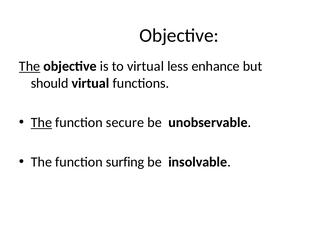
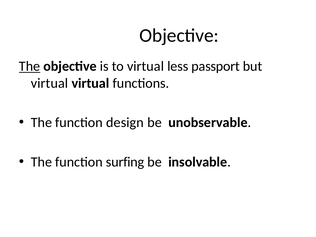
enhance: enhance -> passport (216, 66)
should: should -> virtual (49, 83)
The underline: present -> none (41, 123)
secure: secure -> design (125, 123)
